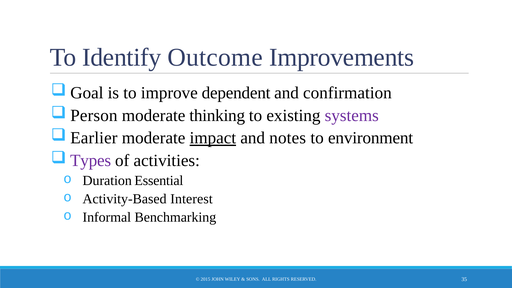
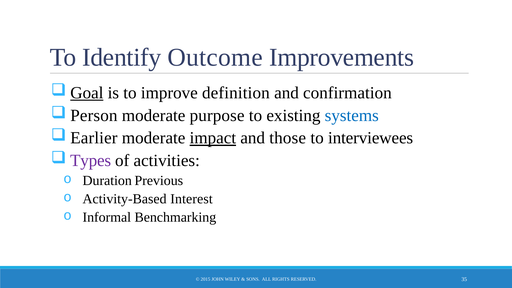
Goal underline: none -> present (87, 93)
dependent: dependent -> definition (236, 93)
thinking: thinking -> purpose (217, 115)
systems colour: purple -> blue (352, 115)
notes: notes -> those (288, 138)
environment: environment -> interviewees (371, 138)
Essential: Essential -> Previous (159, 181)
